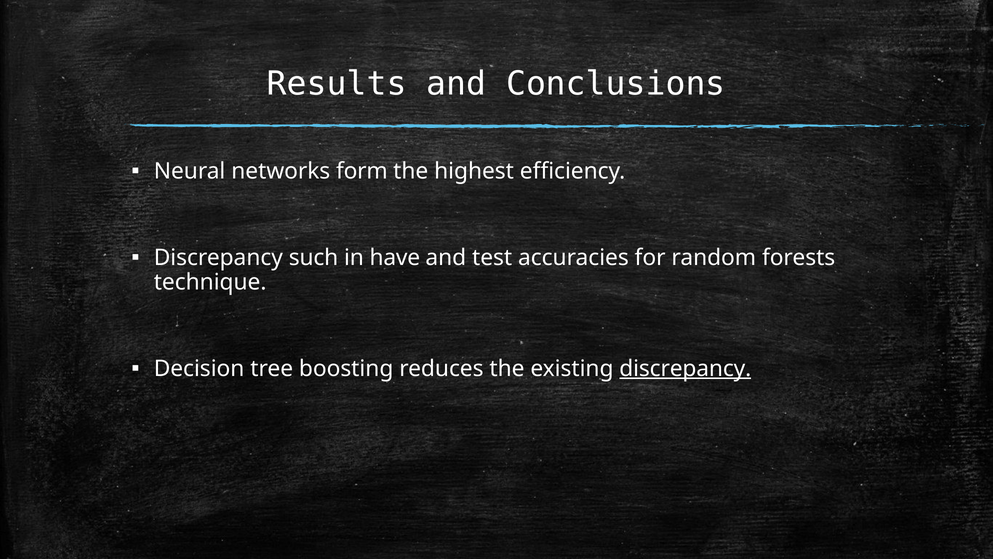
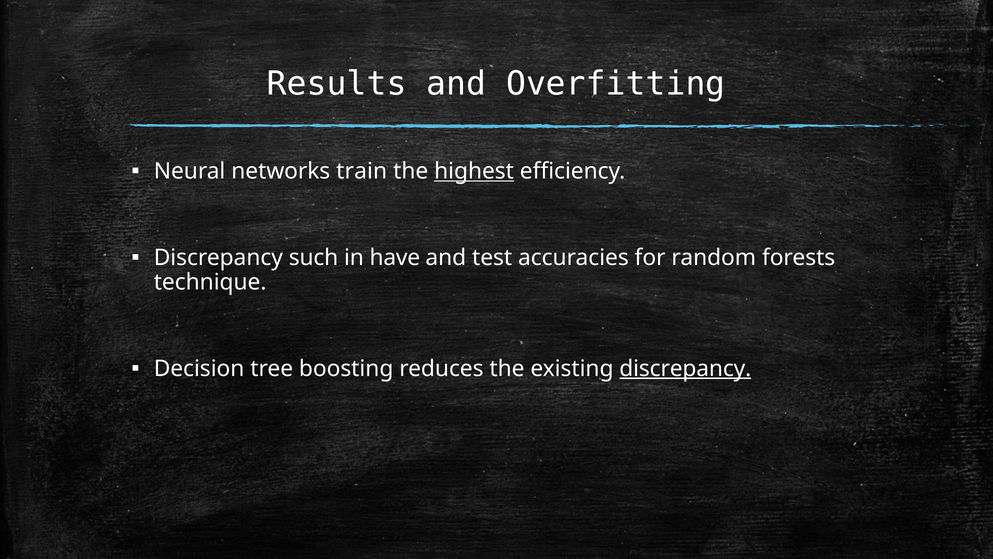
Conclusions: Conclusions -> Overfitting (616, 84)
form: form -> train (362, 171)
highest underline: none -> present (474, 171)
